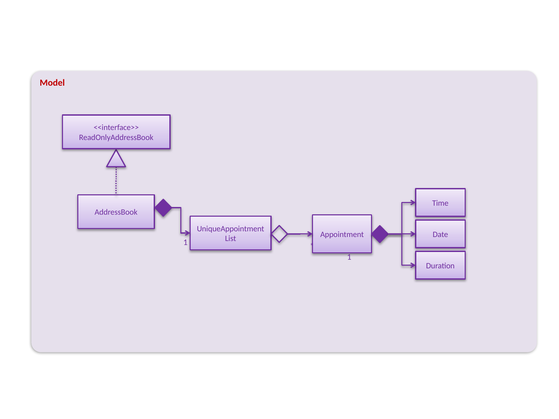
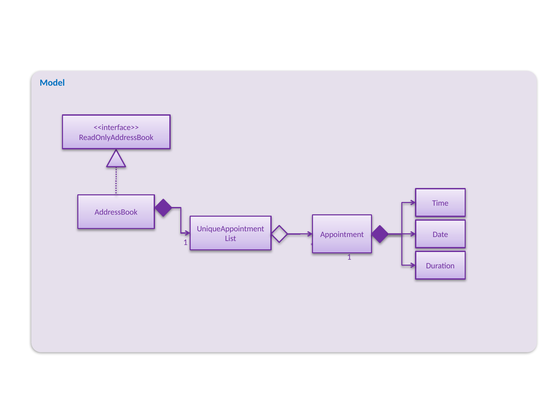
Model colour: red -> blue (52, 83)
